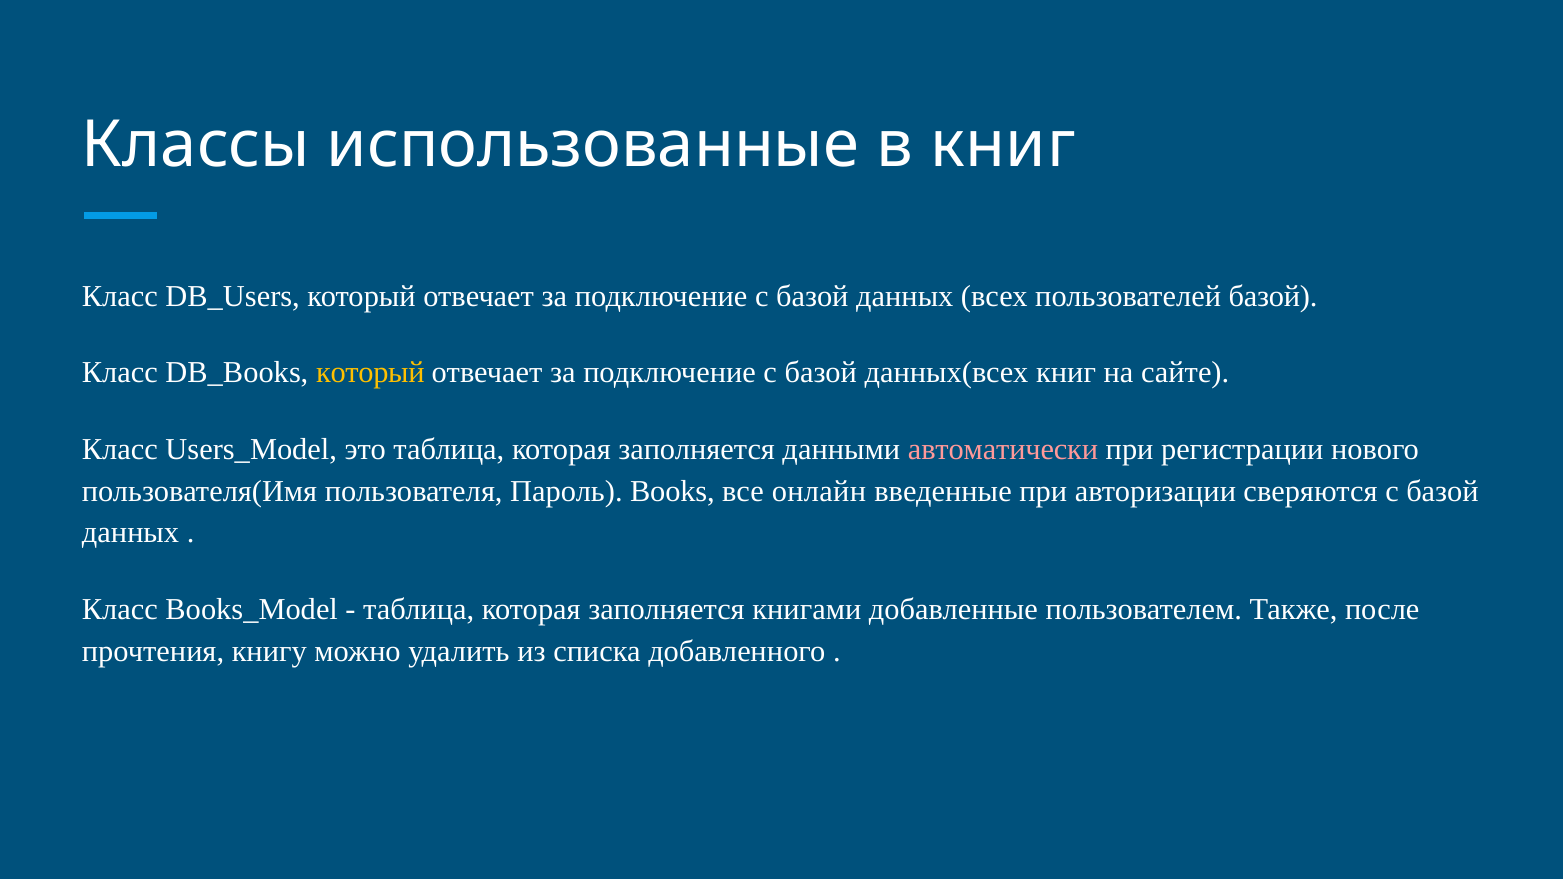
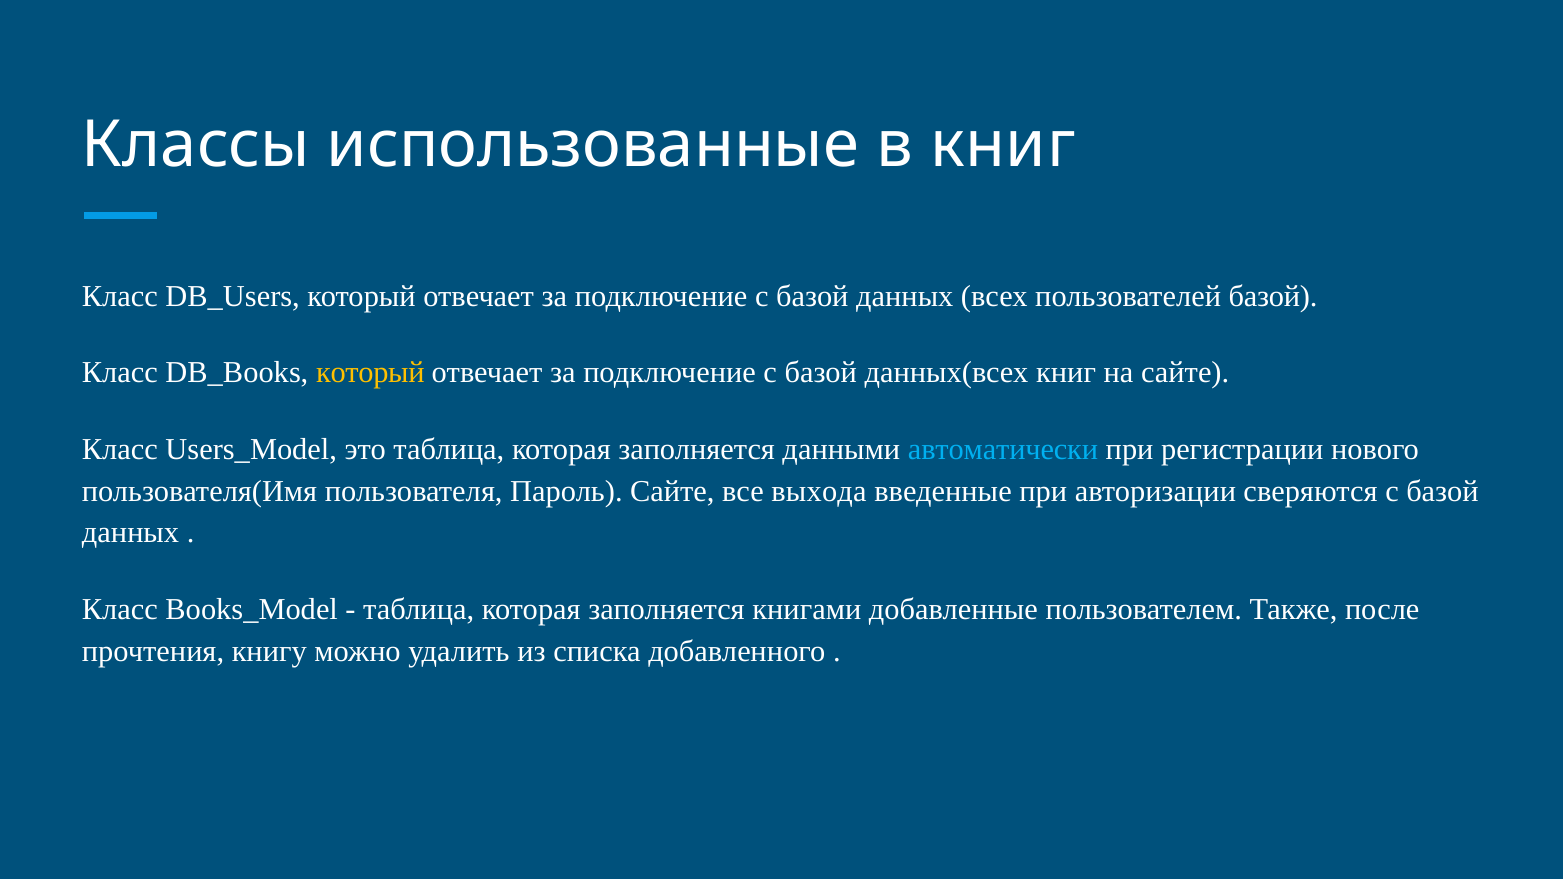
автоматически colour: pink -> light blue (1003, 449)
Пароль Books: Books -> Сайте (672, 491)
онлайн: онлайн -> выхода (819, 491)
